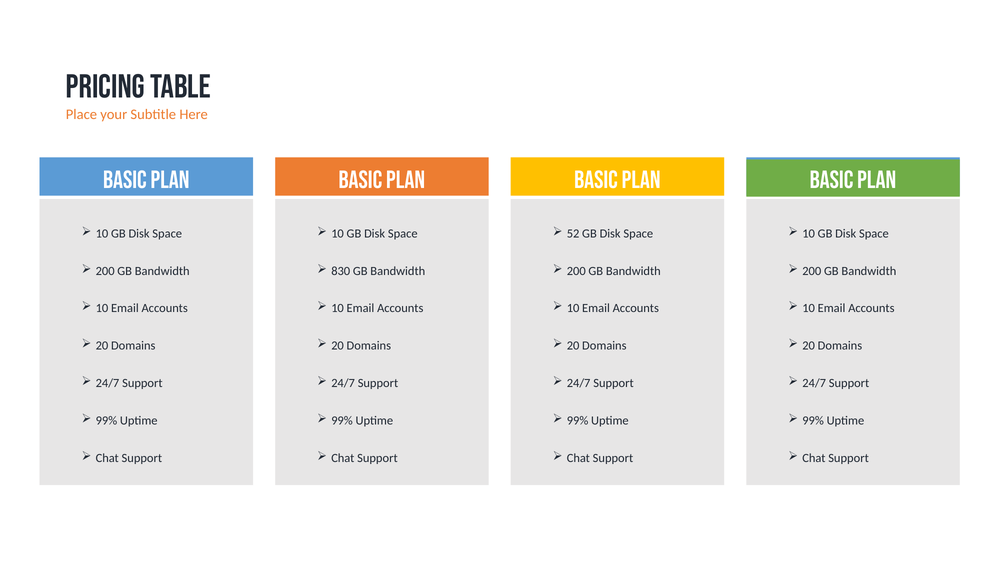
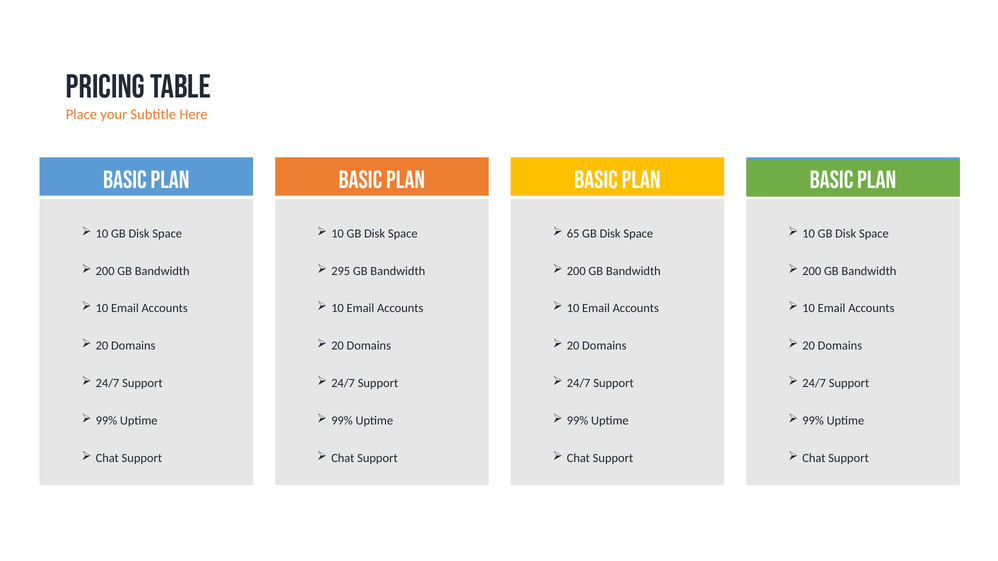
52: 52 -> 65 (573, 234)
830: 830 -> 295 (341, 271)
